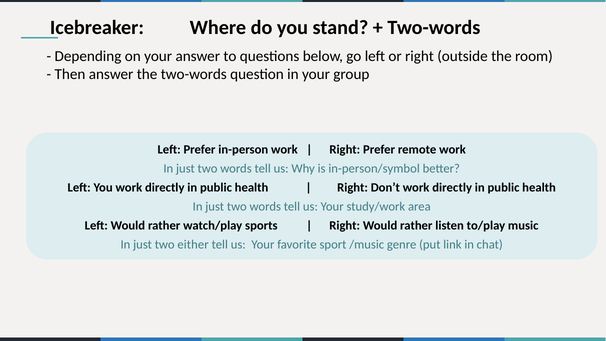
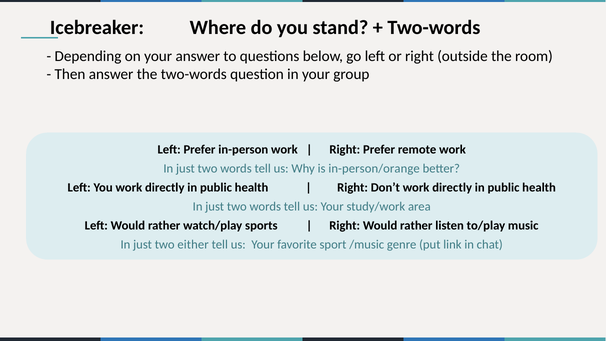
in-person/symbol: in-person/symbol -> in-person/orange (374, 168)
